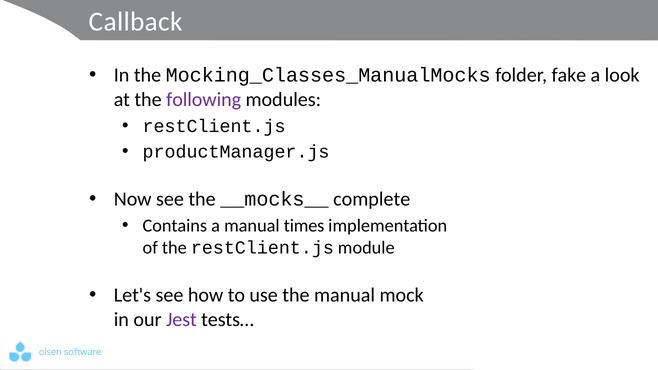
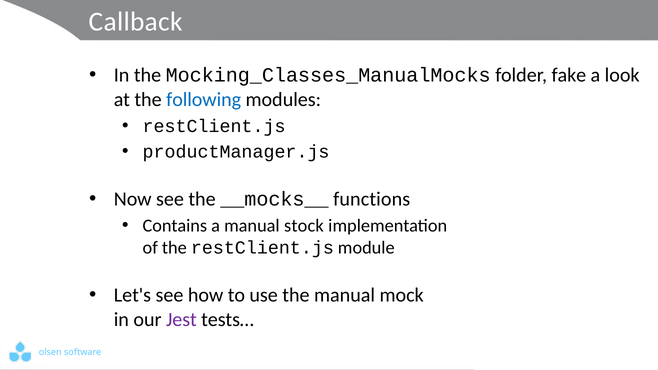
following colour: purple -> blue (204, 100)
complete: complete -> functions (372, 199)
times: times -> stock (304, 226)
